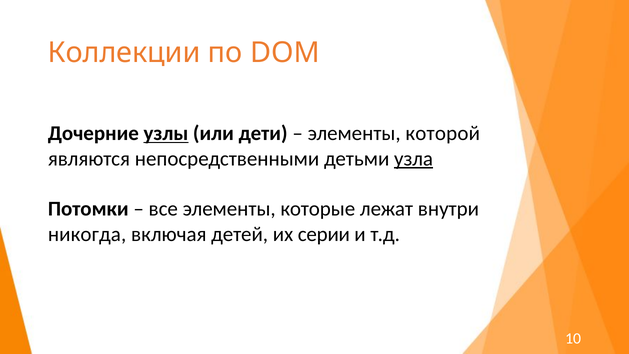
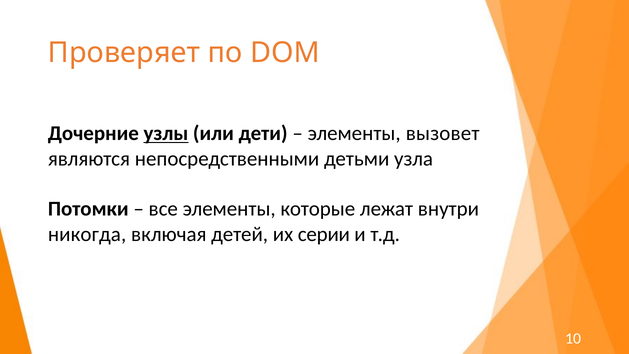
Коллекции: Коллекции -> Проверяет (124, 53)
которой: которой -> вызовет (443, 133)
узла underline: present -> none (414, 159)
